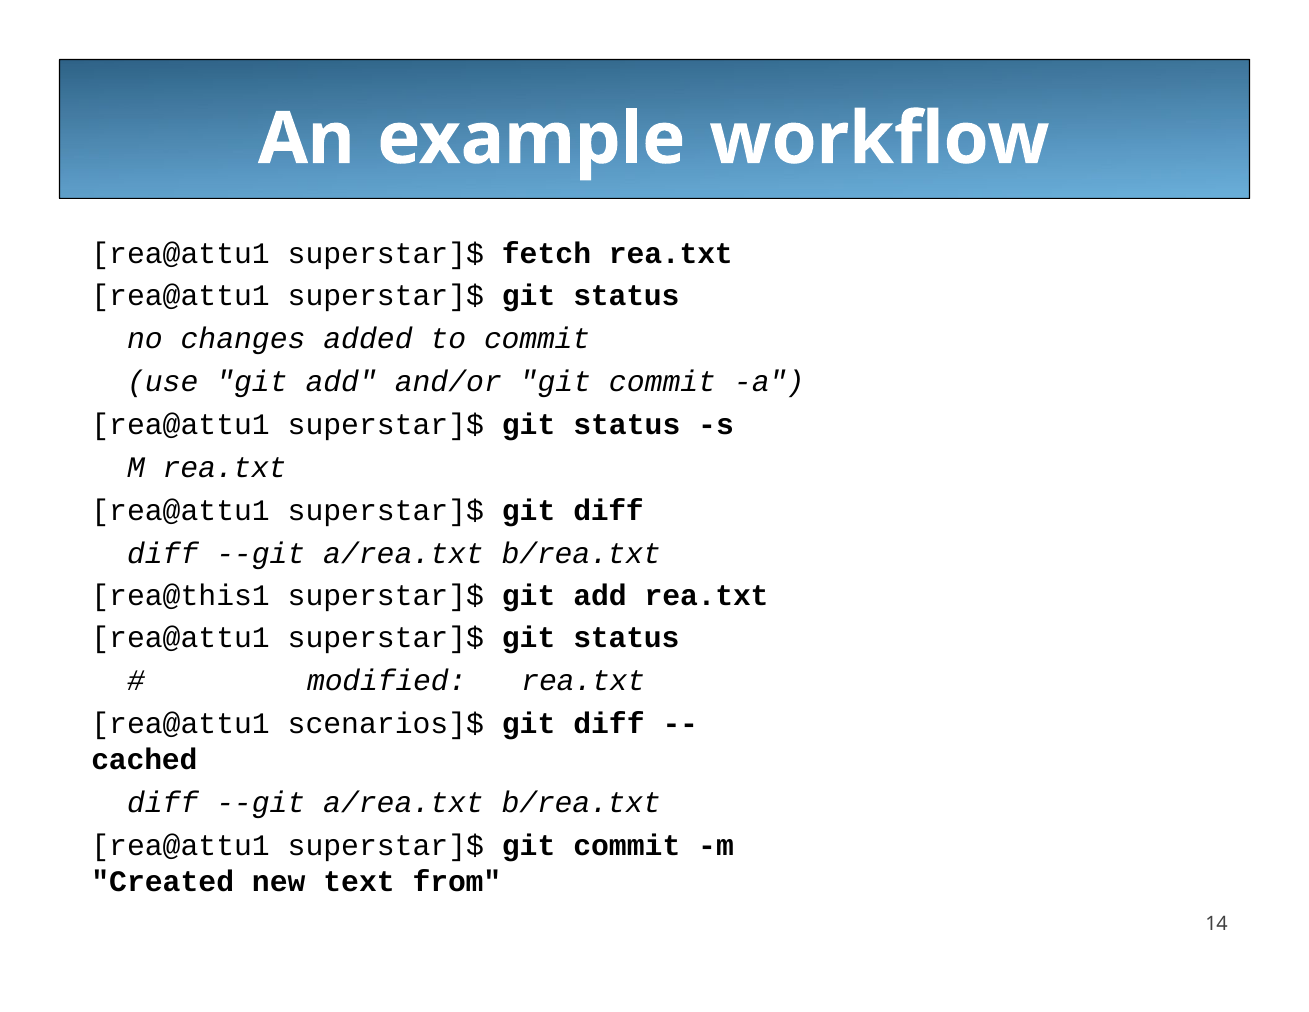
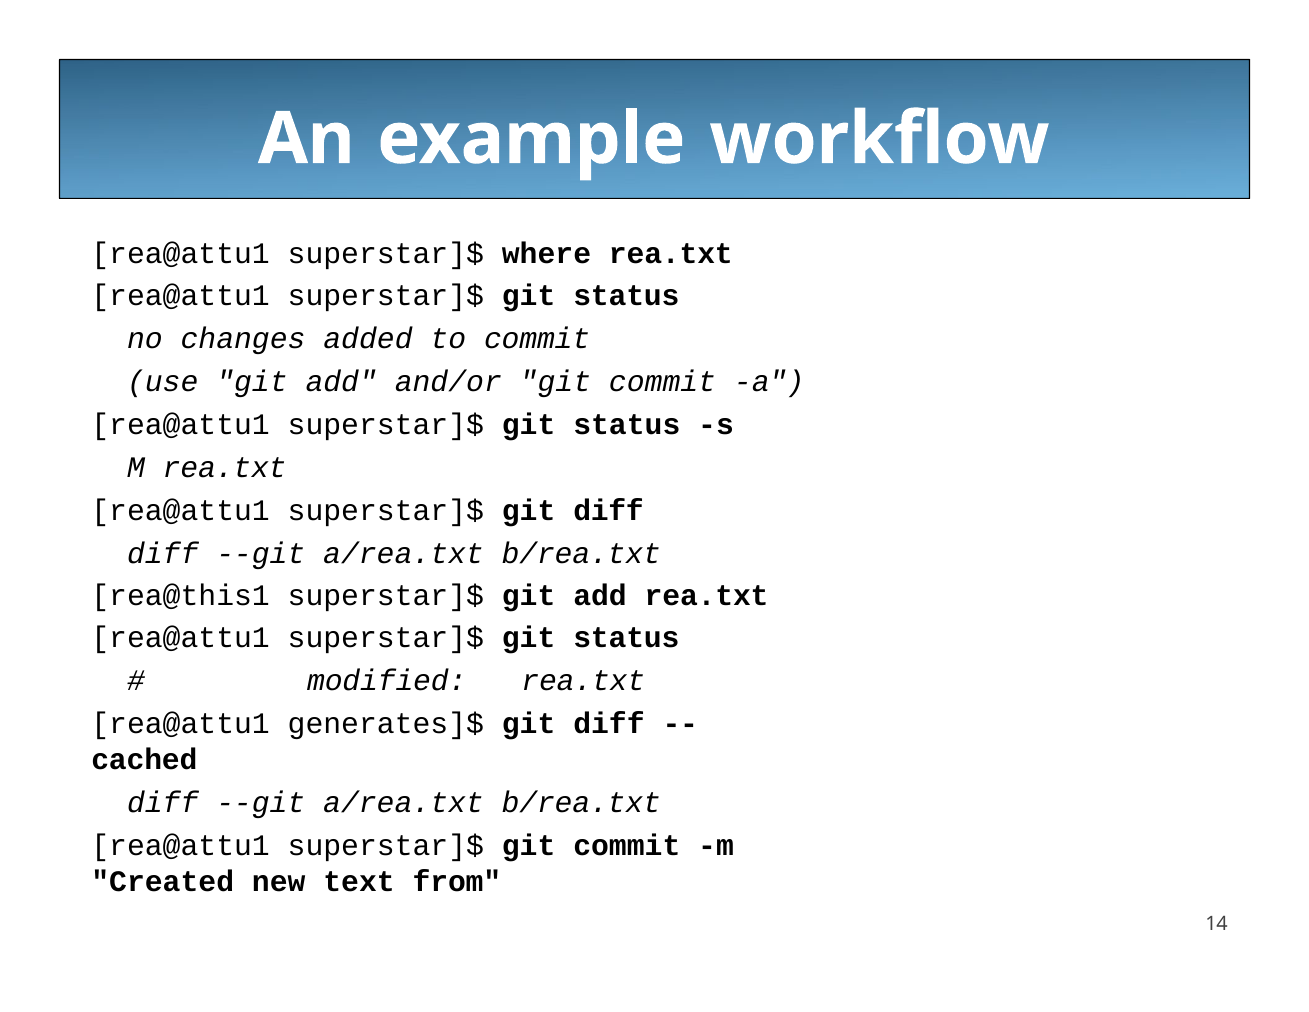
fetch: fetch -> where (546, 254)
scenarios]$: scenarios]$ -> generates]$ (386, 724)
